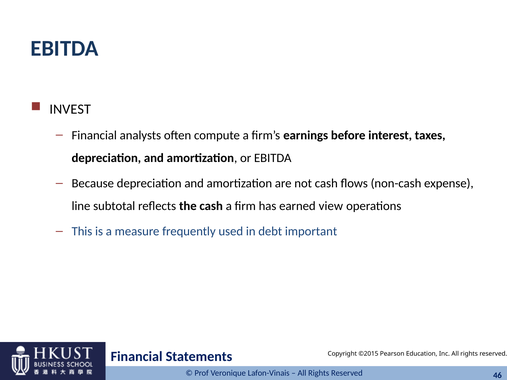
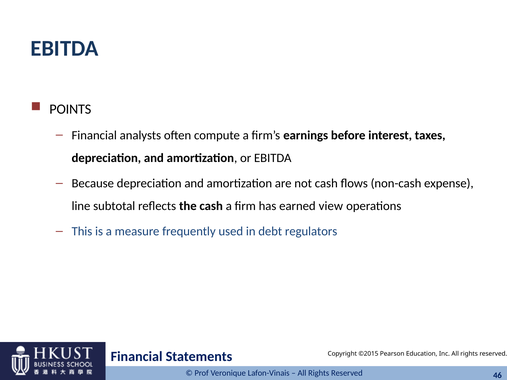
INVEST: INVEST -> POINTS (70, 109)
important: important -> regulators (311, 232)
